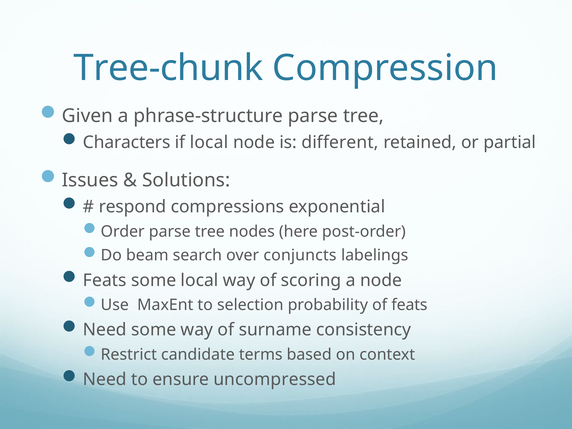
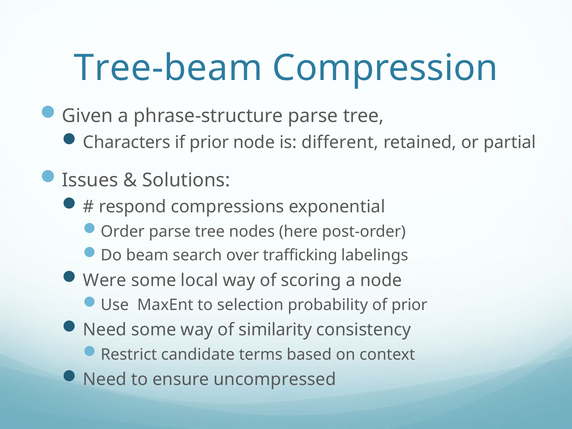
Tree-chunk: Tree-chunk -> Tree-beam (168, 68)
if local: local -> prior (209, 142)
conjuncts: conjuncts -> trafficking (300, 255)
Feats: Feats -> Were (105, 280)
of feats: feats -> prior (409, 305)
surname: surname -> similarity (275, 330)
